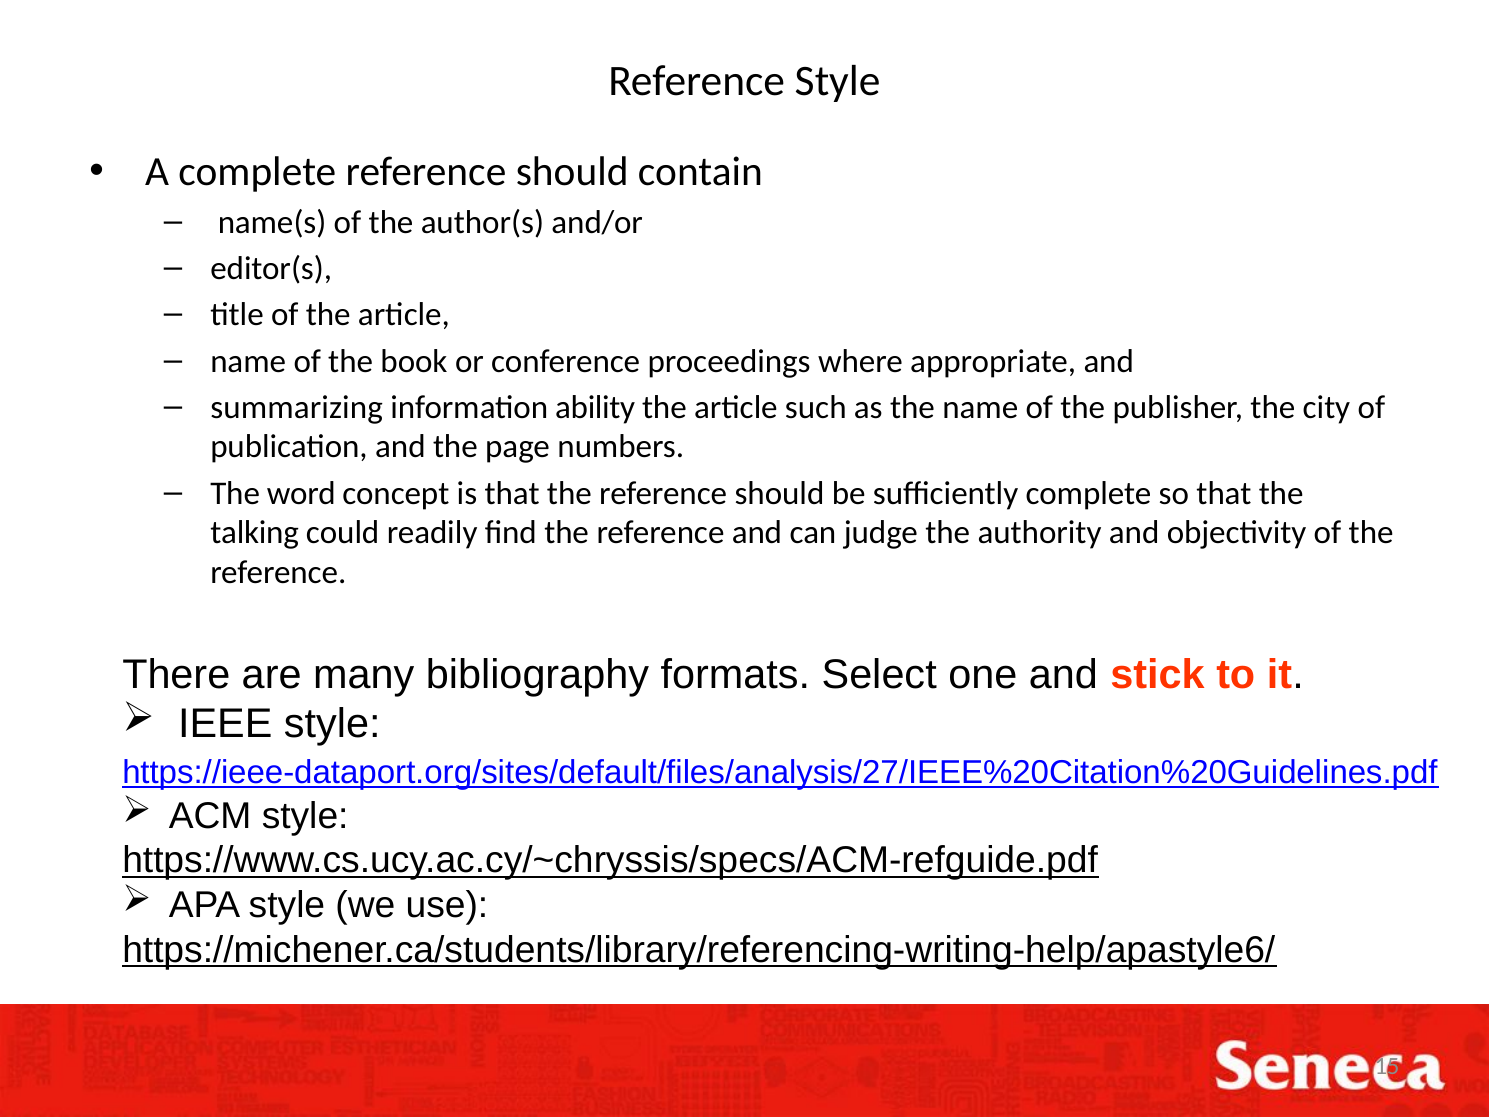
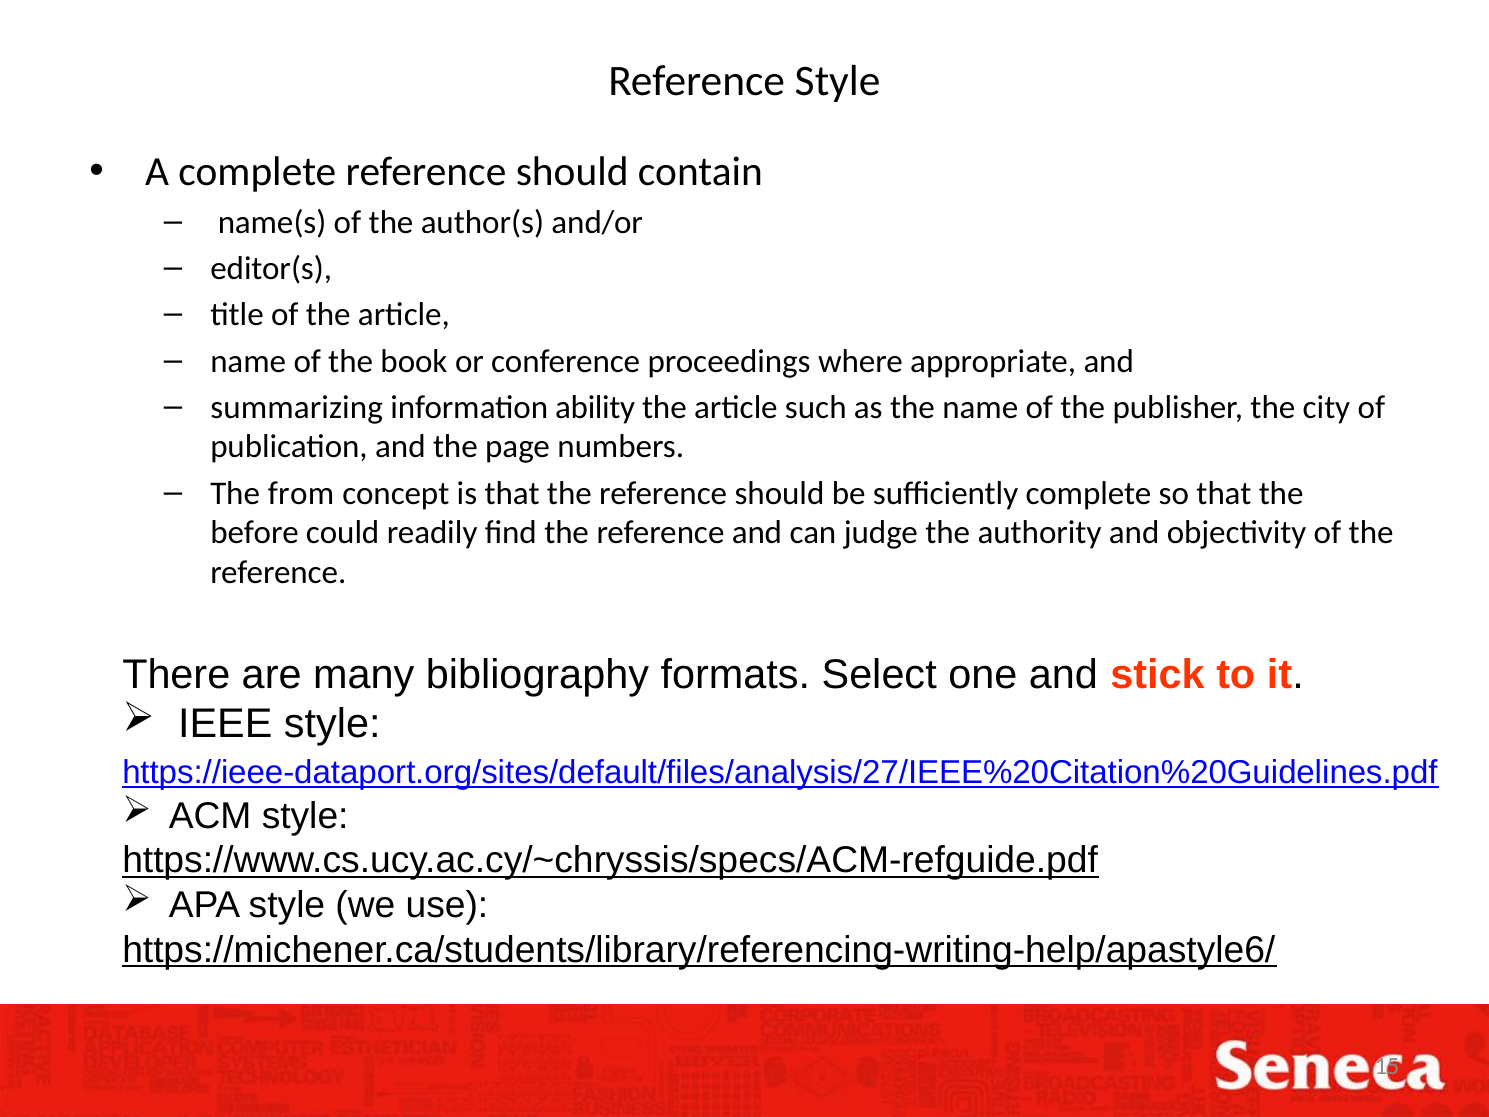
word: word -> from (301, 493)
talking: talking -> before (255, 533)
